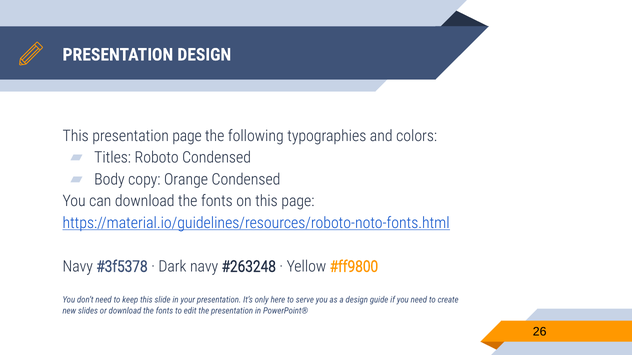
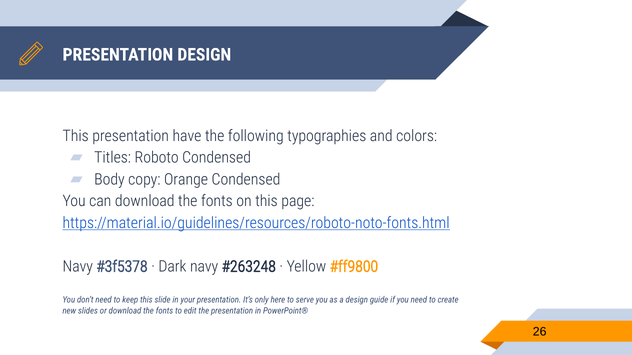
presentation page: page -> have (187, 136)
